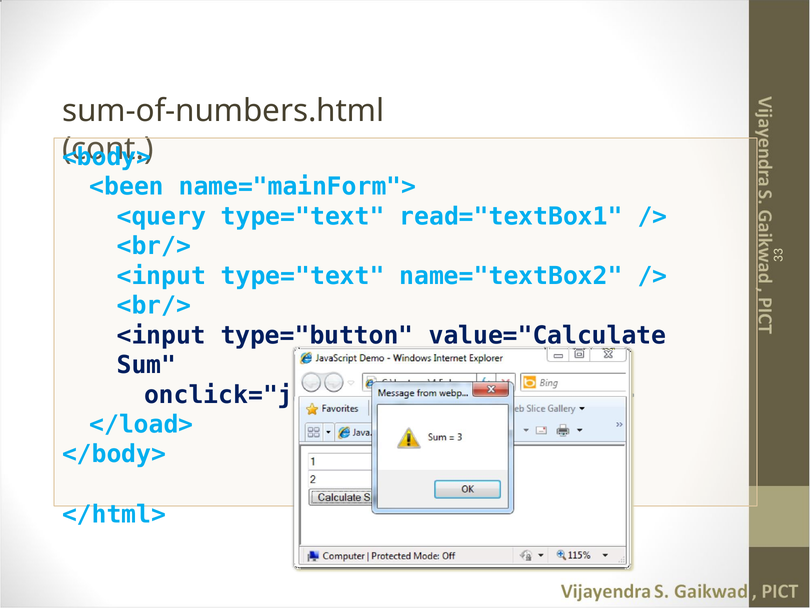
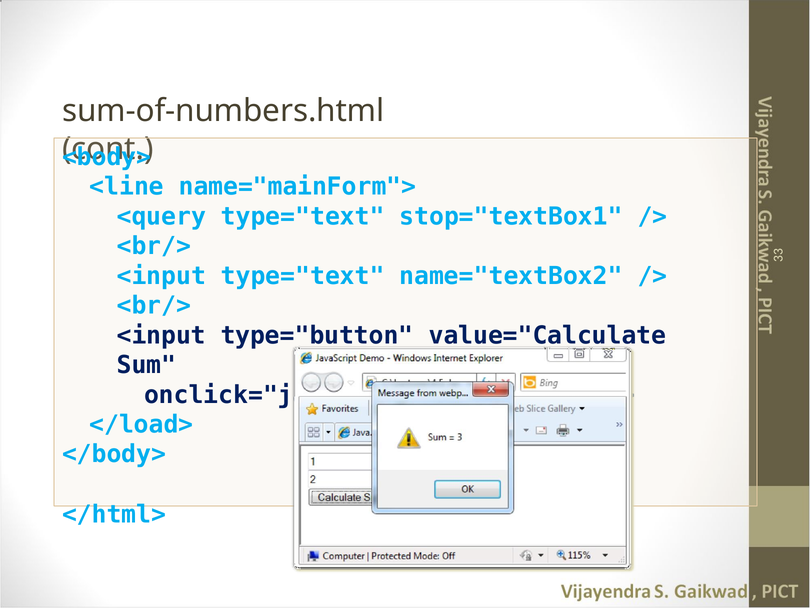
<been: <been -> <line (127, 187)
read="textBox1: read="textBox1 -> stop="textBox1 (511, 217)
